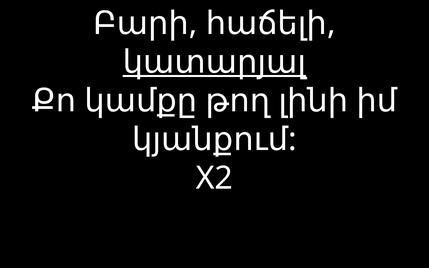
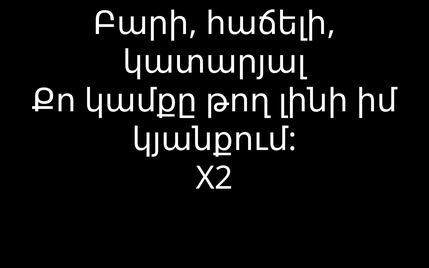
կատարյալ underline: present -> none (214, 62)
